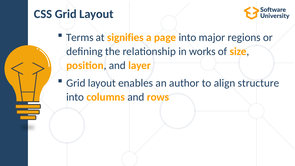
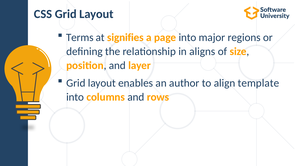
works: works -> aligns (202, 51)
structure: structure -> template (258, 83)
